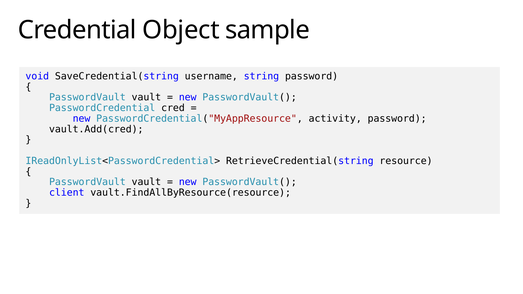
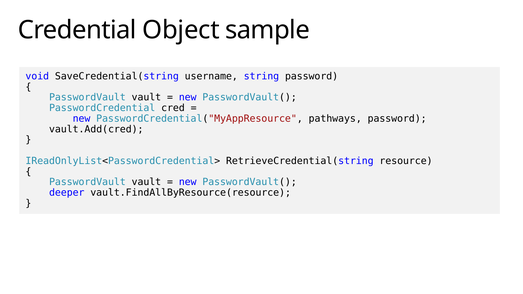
activity: activity -> pathways (335, 119)
client: client -> deeper (67, 193)
